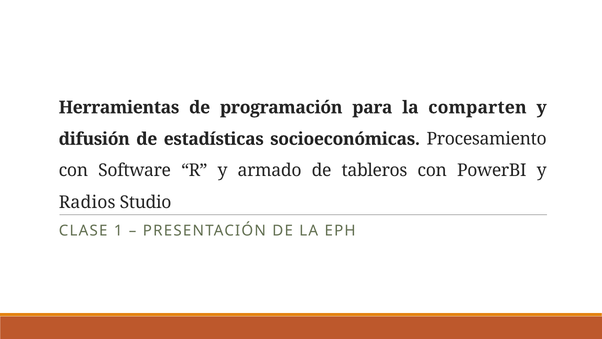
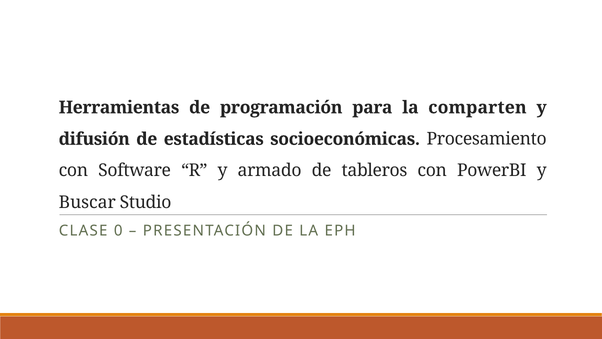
Radios: Radios -> Buscar (87, 202)
1: 1 -> 0 (118, 230)
